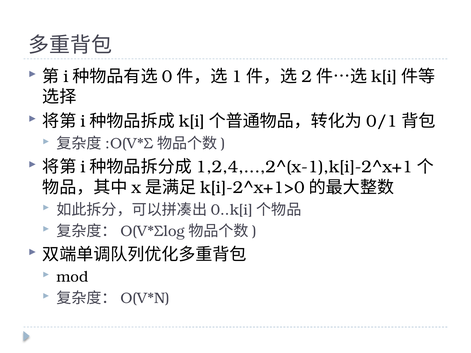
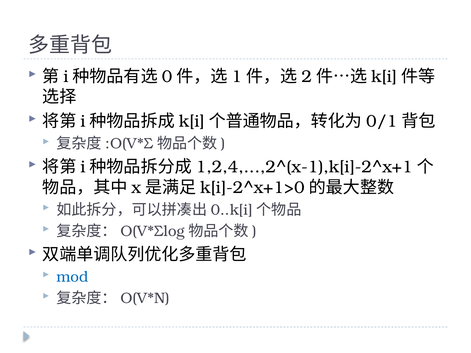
mod colour: black -> blue (72, 277)
